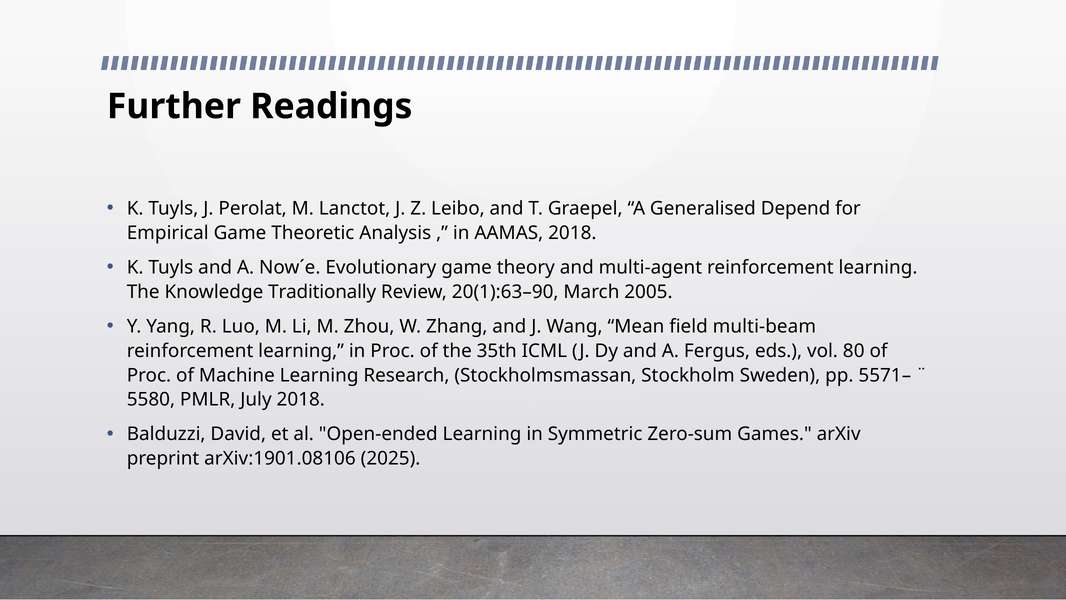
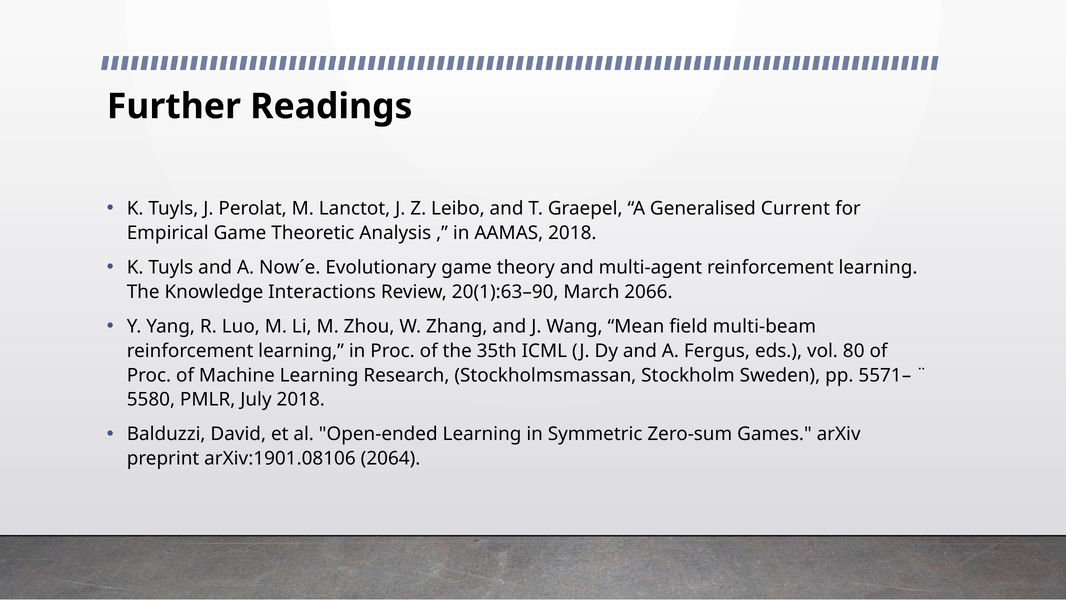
Depend: Depend -> Current (795, 208)
Traditionally: Traditionally -> Interactions (322, 292)
2005: 2005 -> 2066 (648, 292)
2025: 2025 -> 2064 (391, 458)
